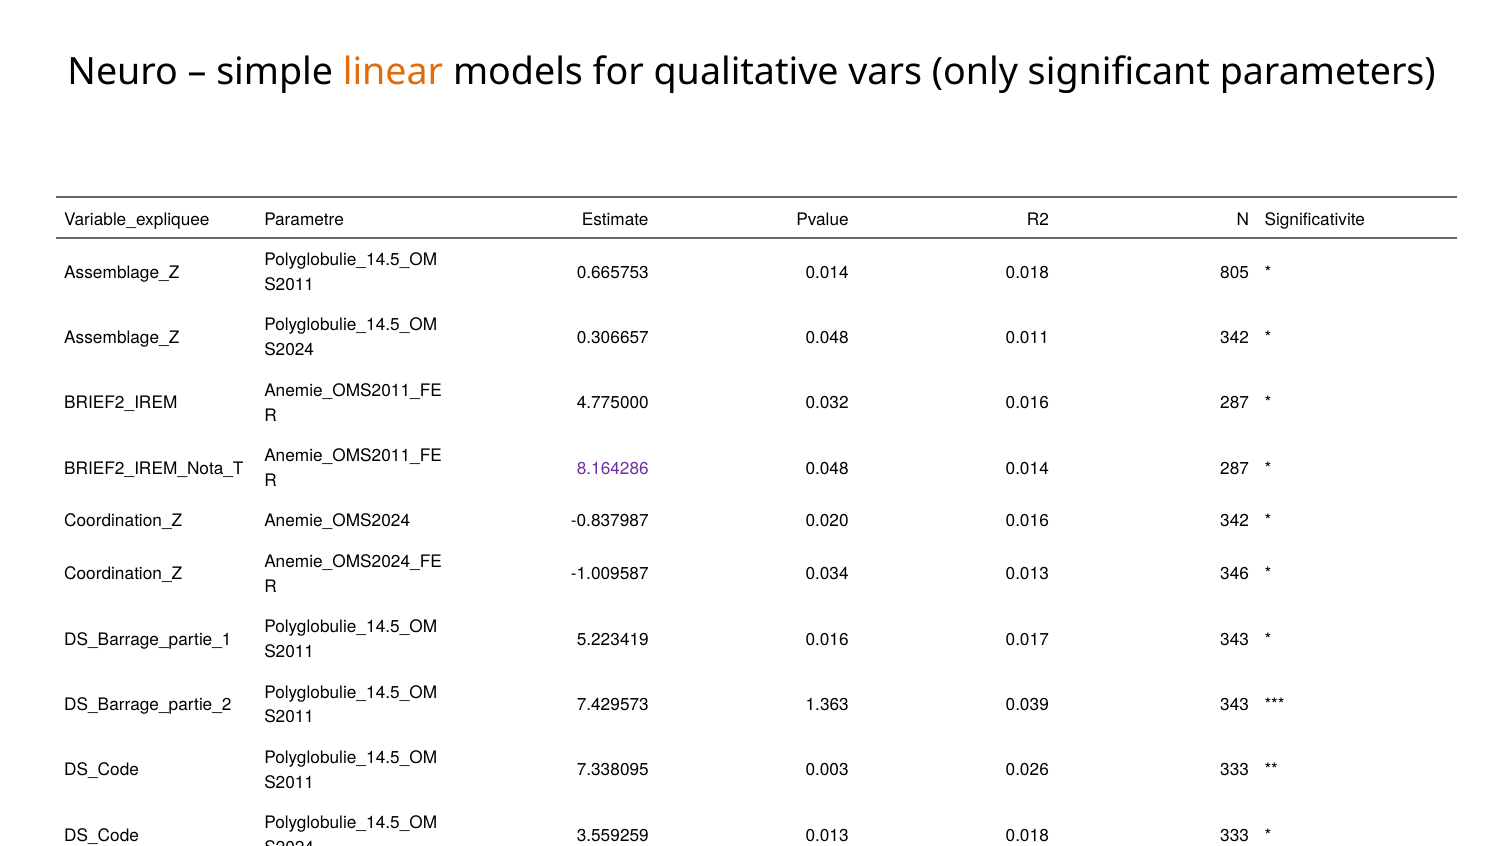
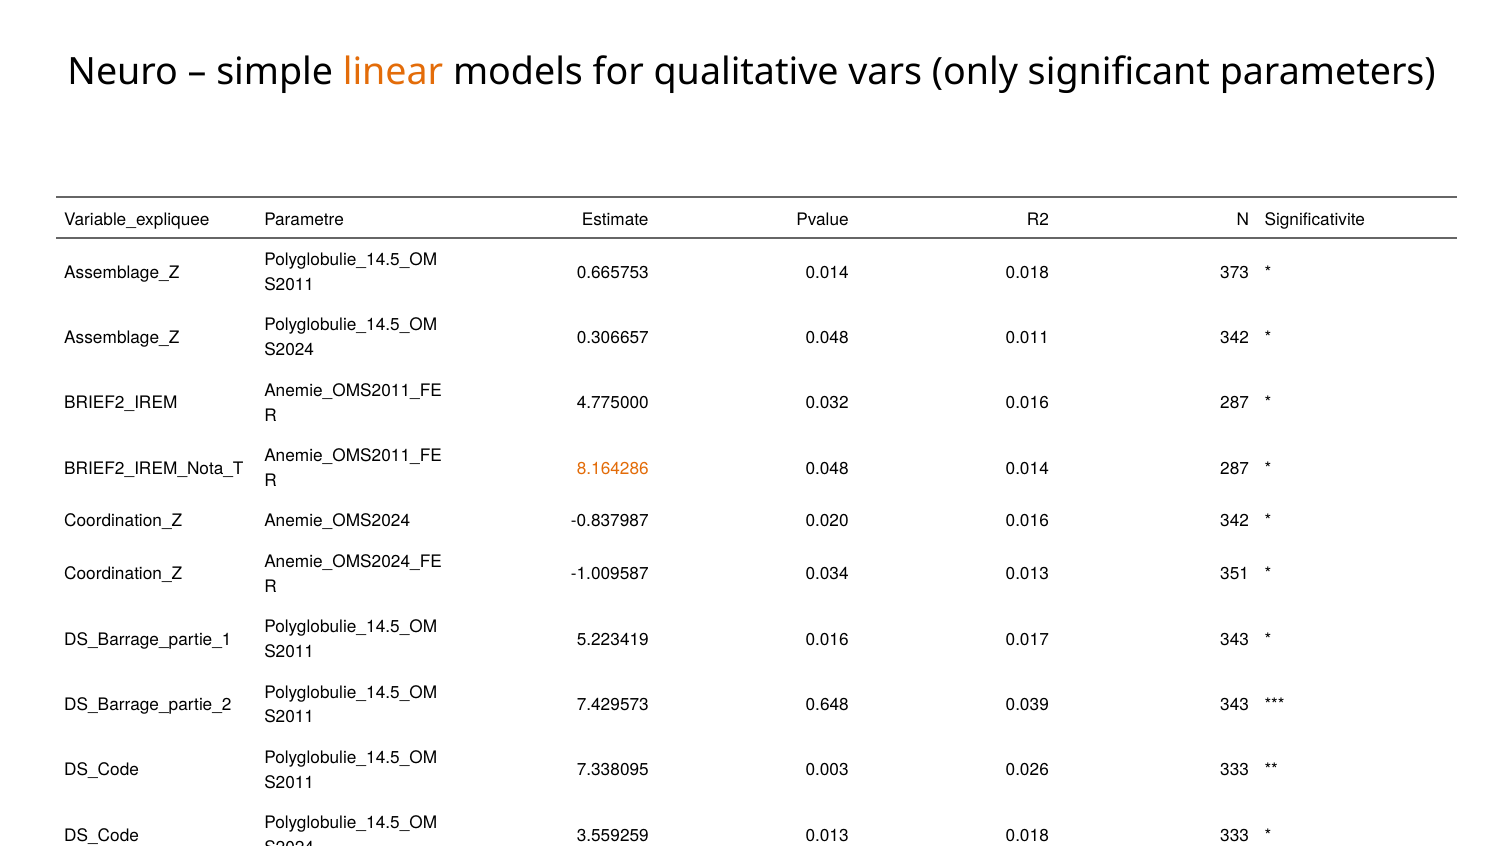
0.014 0.018 805: 805 -> 373 (1235, 272)
8.164286 colour: purple -> orange (613, 468)
346: 346 -> 351 (1235, 574)
1.363: 1.363 -> 0.648 (827, 705)
